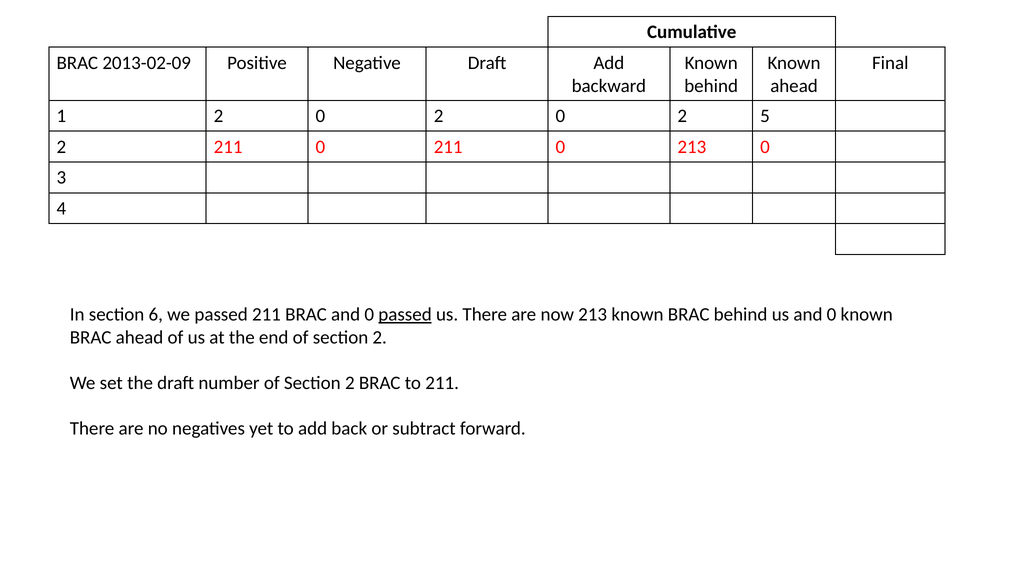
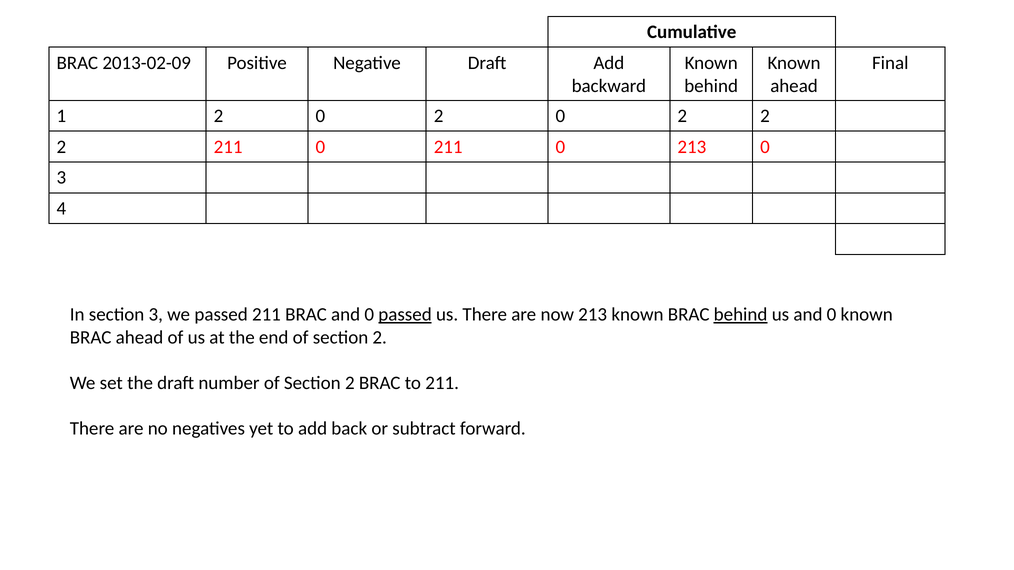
0 2 5: 5 -> 2 (765, 116)
section 6: 6 -> 3 (156, 315)
behind underline: none -> present (741, 315)
